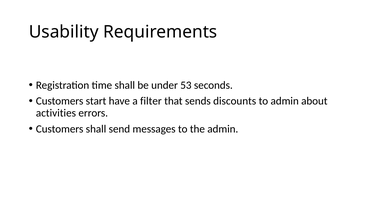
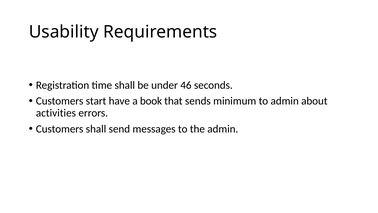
53: 53 -> 46 (186, 85)
filter: filter -> book (151, 101)
discounts: discounts -> minimum (235, 101)
